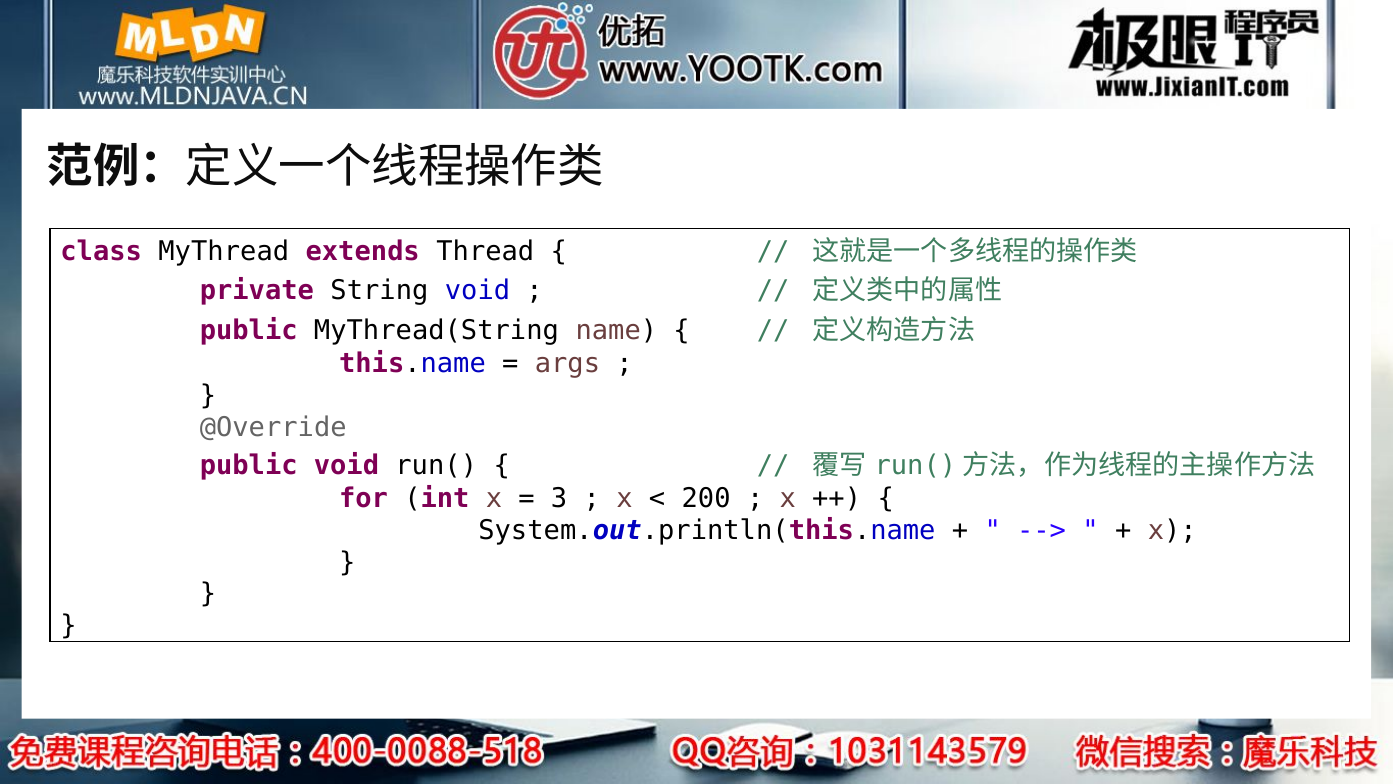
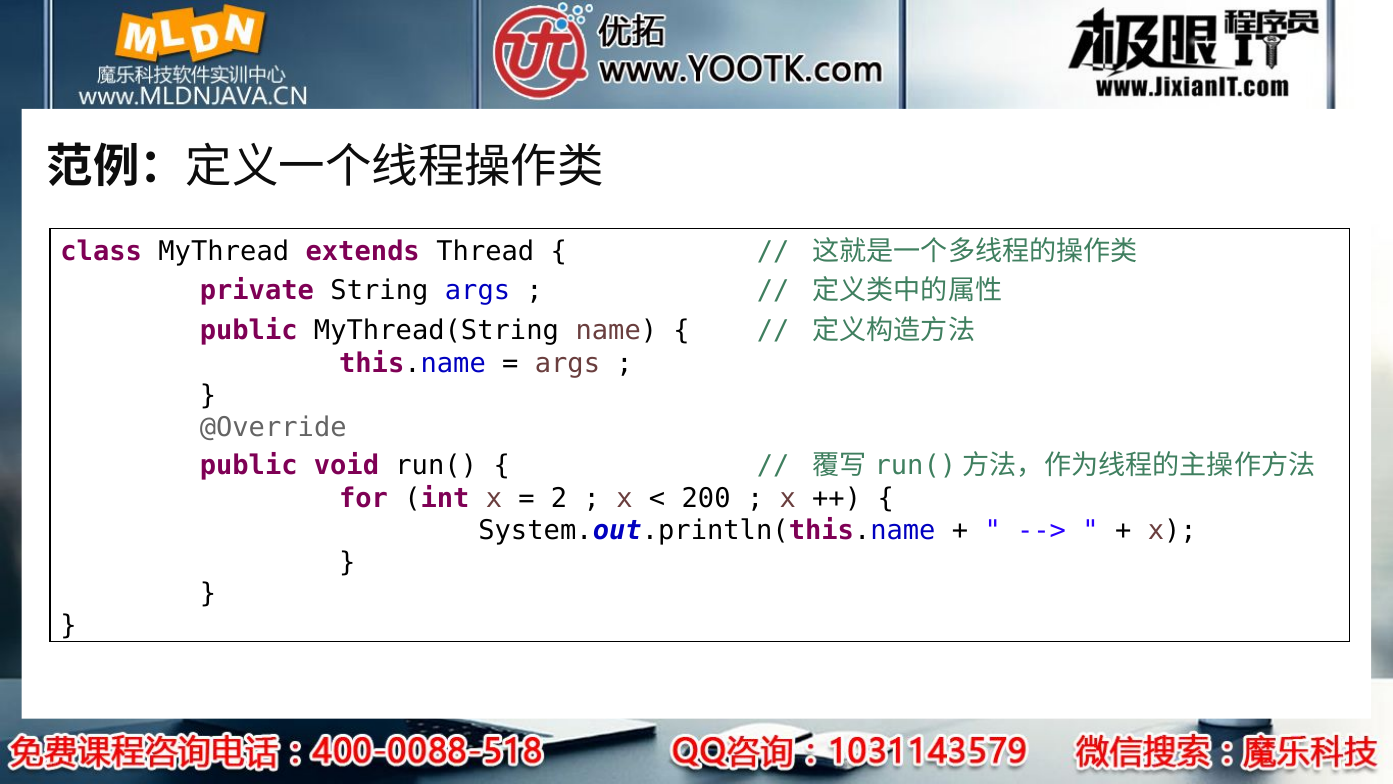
String void: void -> args (478, 291)
3: 3 -> 2 (559, 498)
